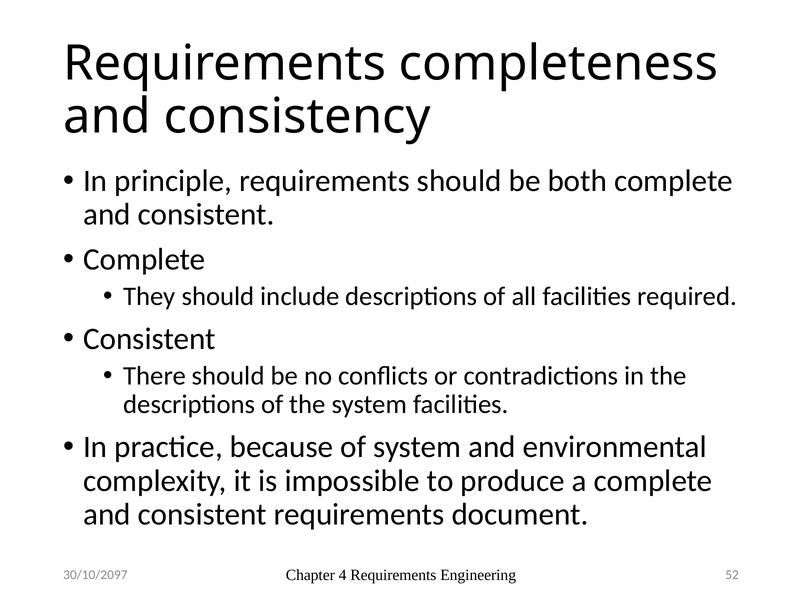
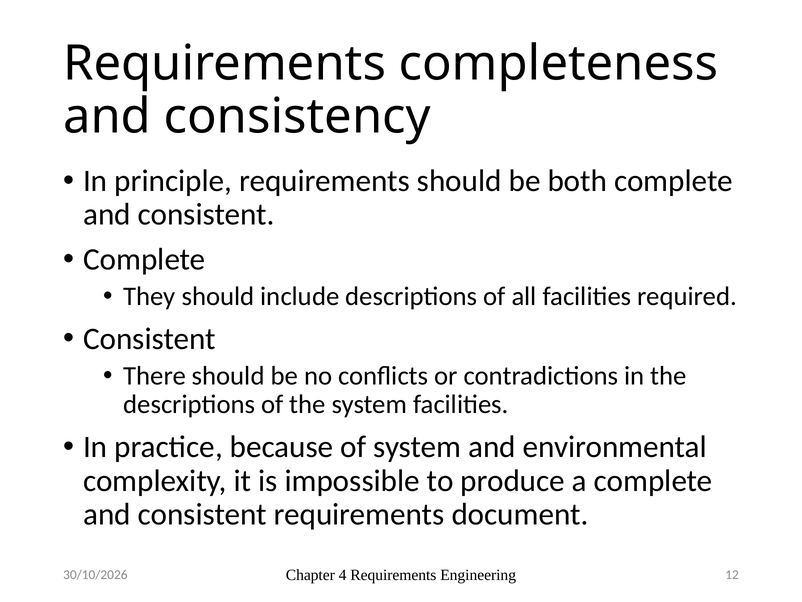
52: 52 -> 12 (732, 574)
30/10/2097: 30/10/2097 -> 30/10/2026 (95, 574)
